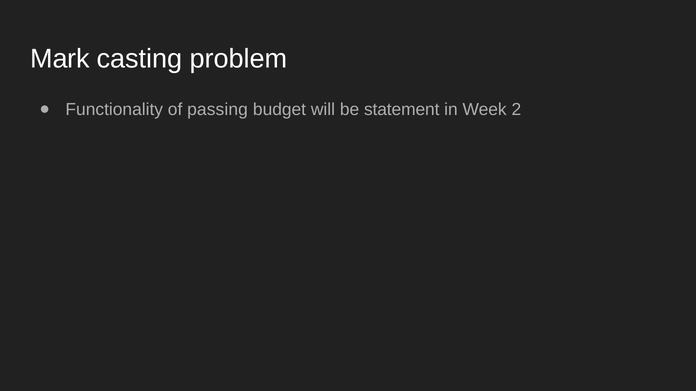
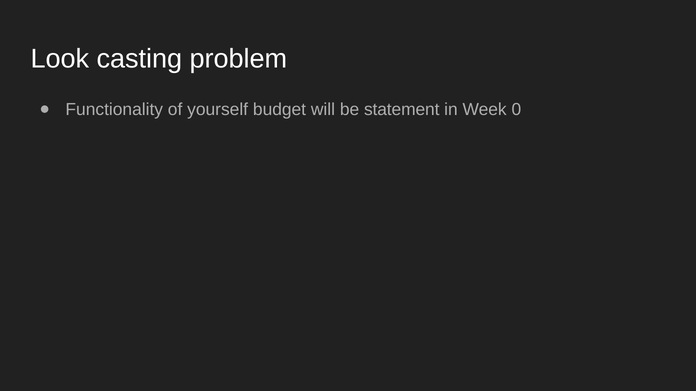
Mark: Mark -> Look (60, 59)
passing: passing -> yourself (218, 109)
2: 2 -> 0 (516, 109)
